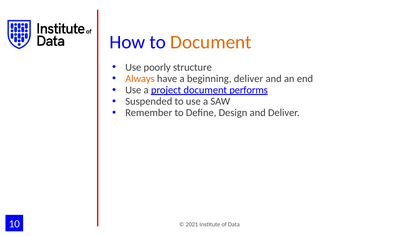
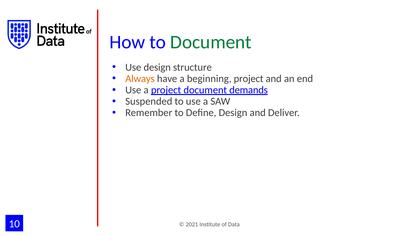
Document colour: orange -> green (211, 42)
Use poorly: poorly -> design (157, 67)
beginning deliver: deliver -> project (249, 78)
performs: performs -> demands (249, 90)
